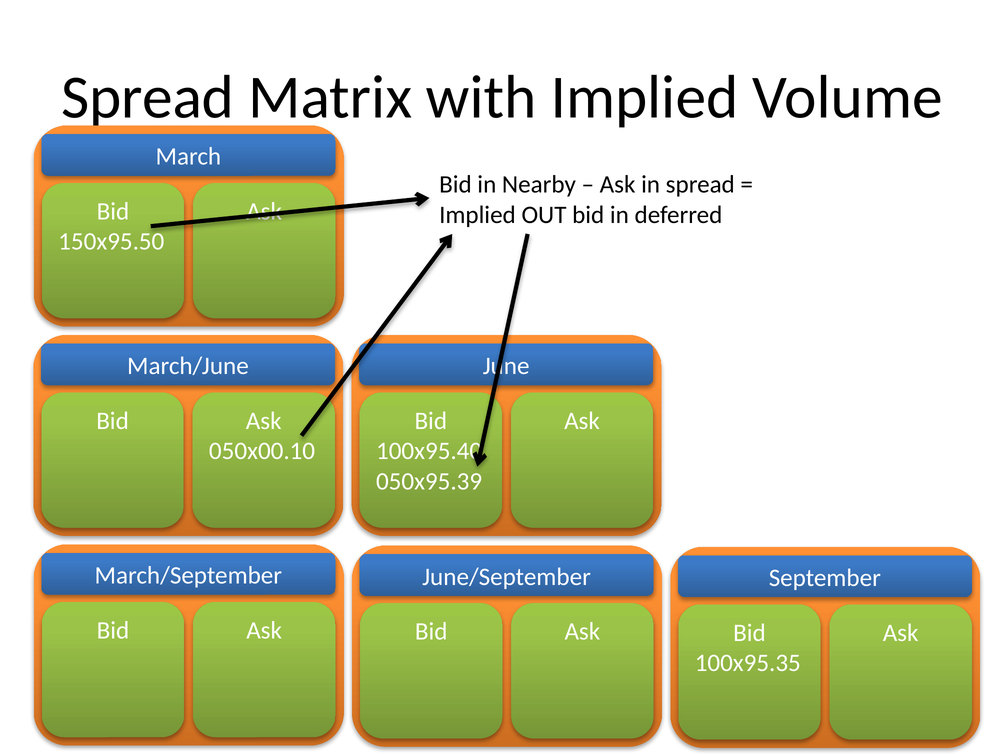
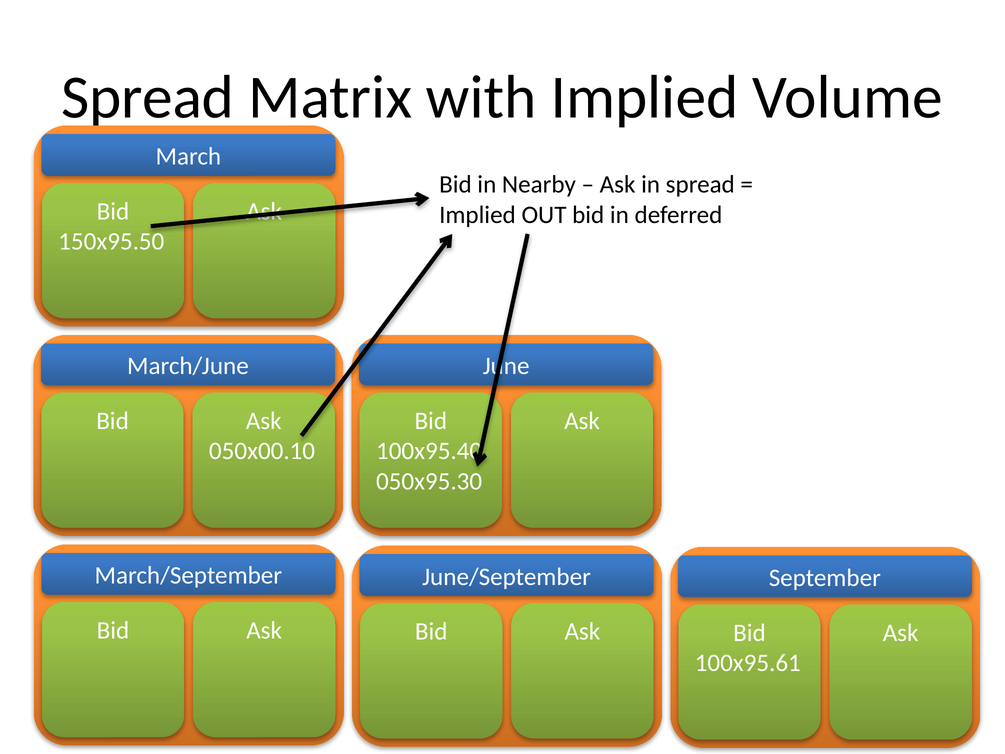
050x95.39: 050x95.39 -> 050x95.30 (429, 481)
100x95.35: 100x95.35 -> 100x95.61 (748, 663)
